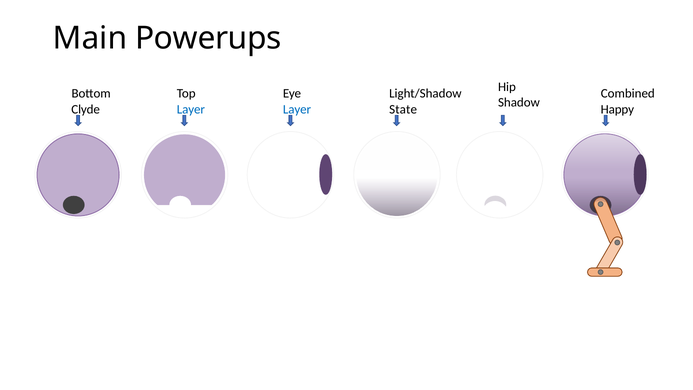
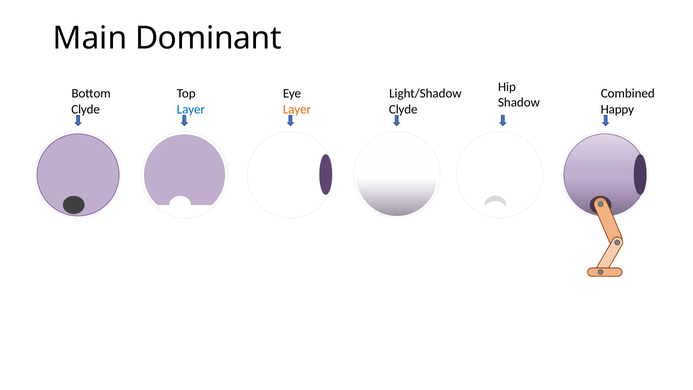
Powerups: Powerups -> Dominant (208, 38)
Layer colour: blue -> orange (297, 109)
State: State -> Clyde (403, 109)
